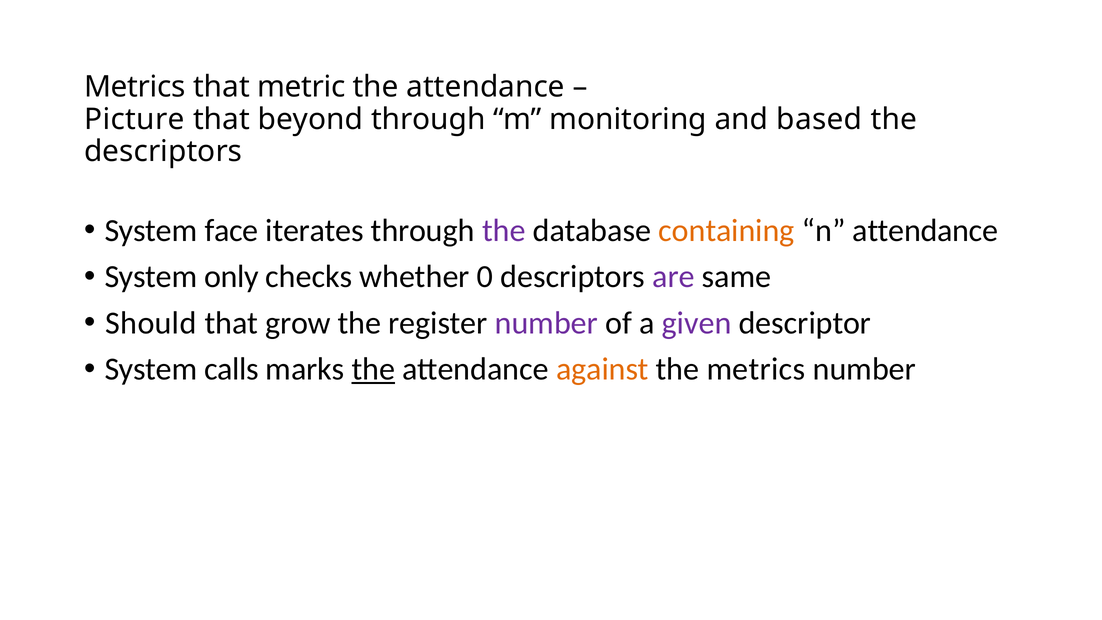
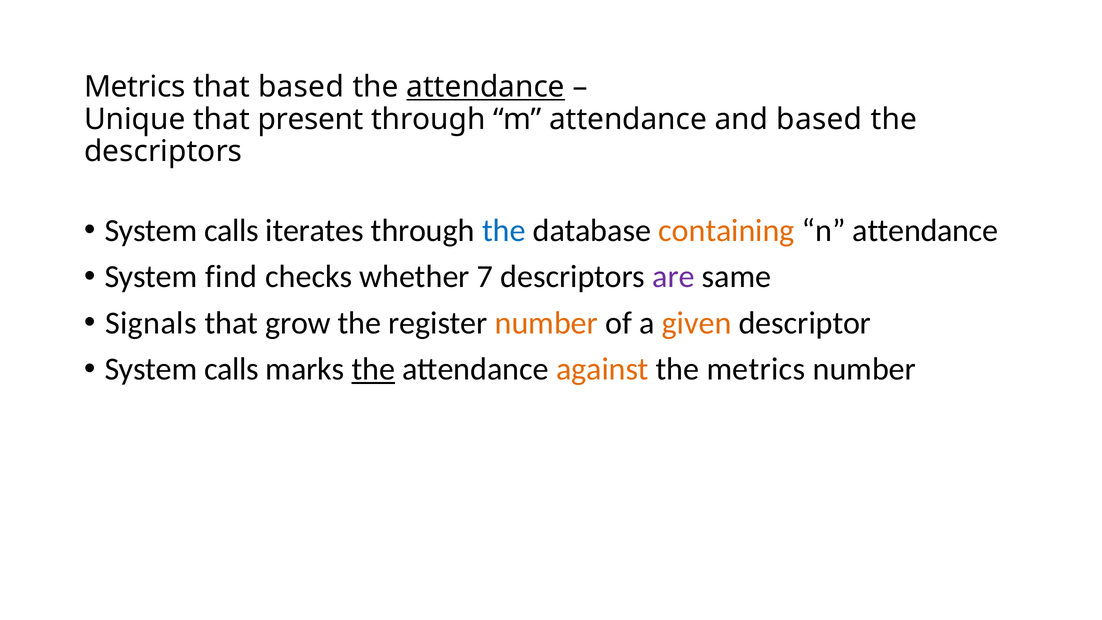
that metric: metric -> based (301, 87)
attendance underline: none -> present (486, 87)
Picture: Picture -> Unique (135, 119)
beyond: beyond -> present (311, 119)
m monitoring: monitoring -> attendance (628, 119)
face: face -> calls (232, 231)
the colour: purple -> blue (504, 231)
only: only -> find (231, 277)
0: 0 -> 7 (485, 277)
Should: Should -> Signals (151, 323)
number colour: purple -> orange (546, 323)
given colour: purple -> orange (697, 323)
